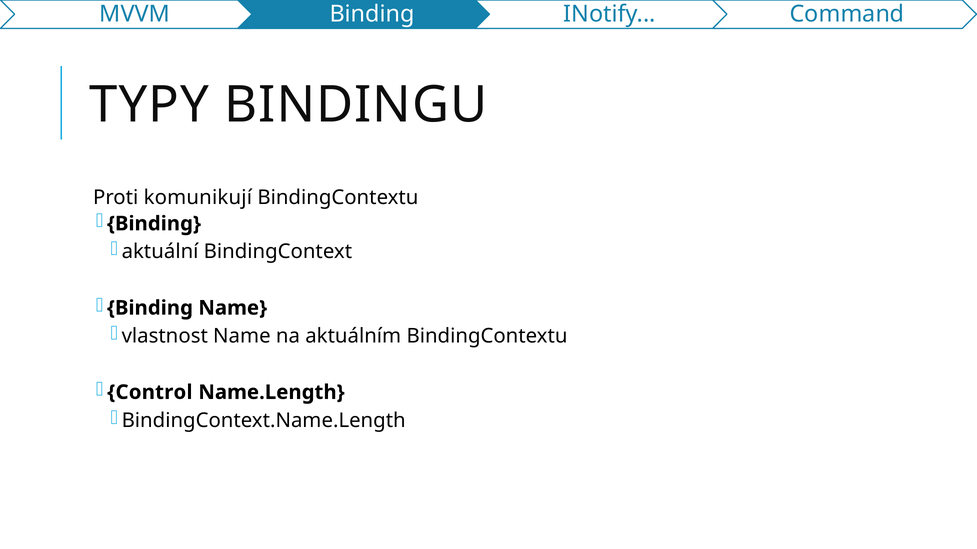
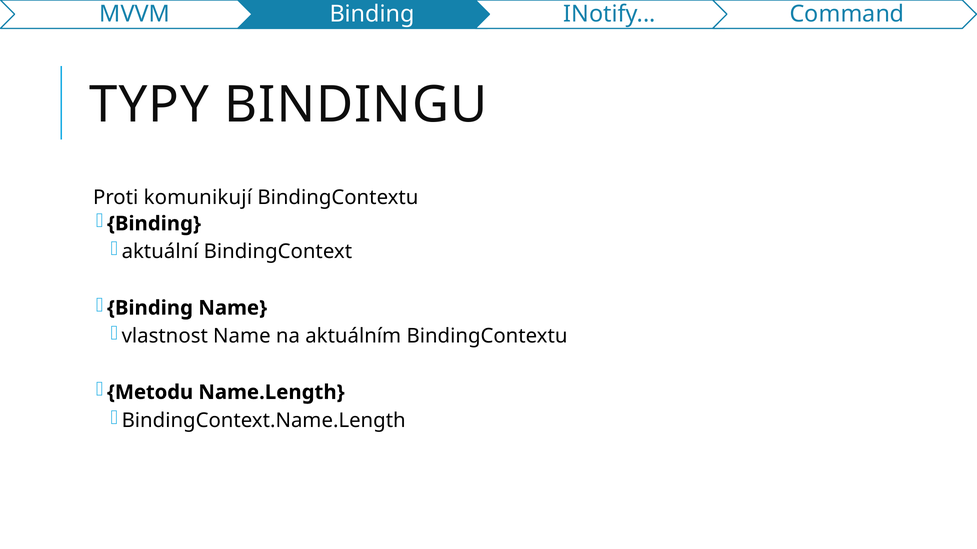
Control: Control -> Metodu (150, 393)
